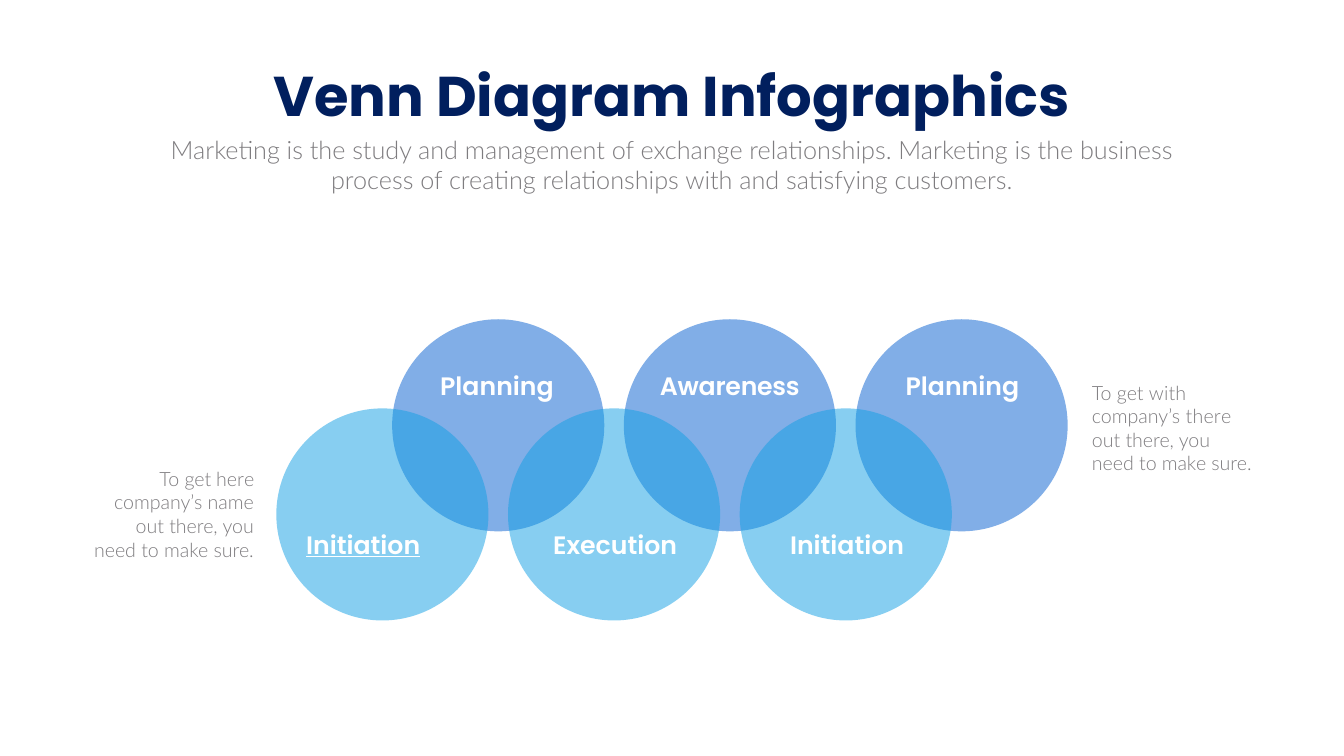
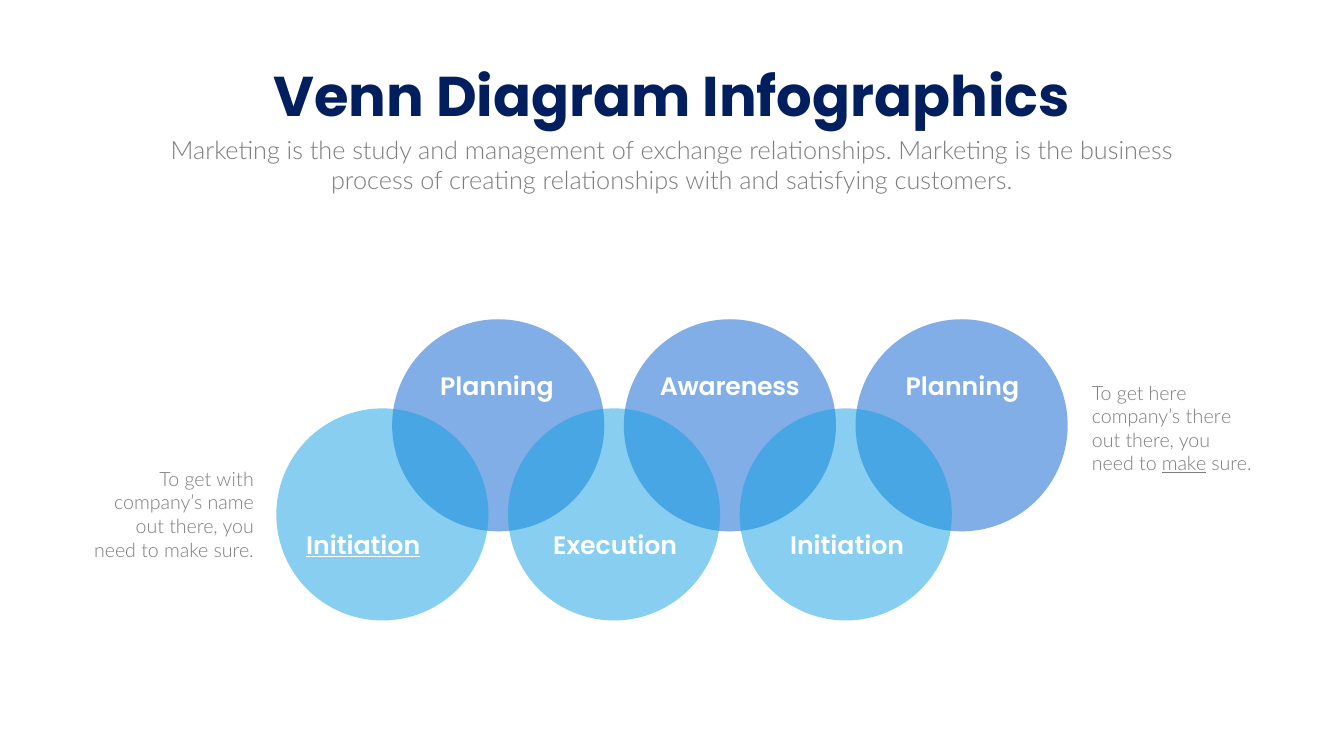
get with: with -> here (1168, 394)
make underline: none -> present (1184, 464)
get here: here -> with (235, 480)
